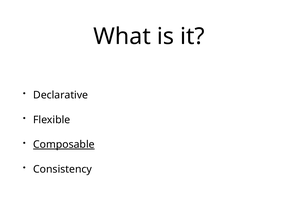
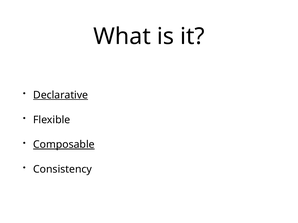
Declarative underline: none -> present (61, 95)
